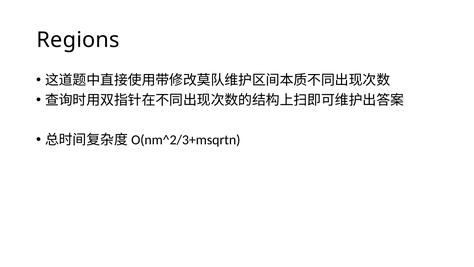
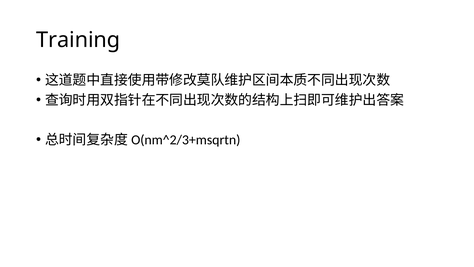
Regions: Regions -> Training (78, 40)
